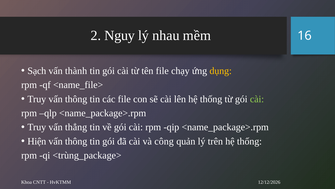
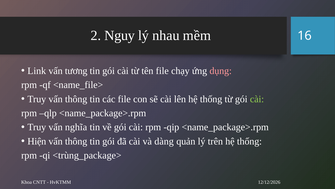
Sạch: Sạch -> Link (37, 71)
thành: thành -> tương (76, 71)
dụng colour: yellow -> pink (221, 71)
thẳng: thẳng -> nghĩa (76, 127)
công: công -> dàng (164, 141)
